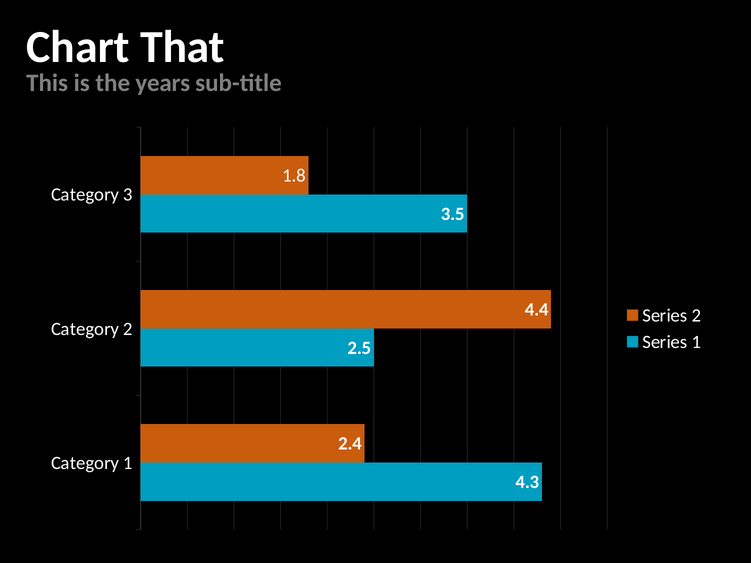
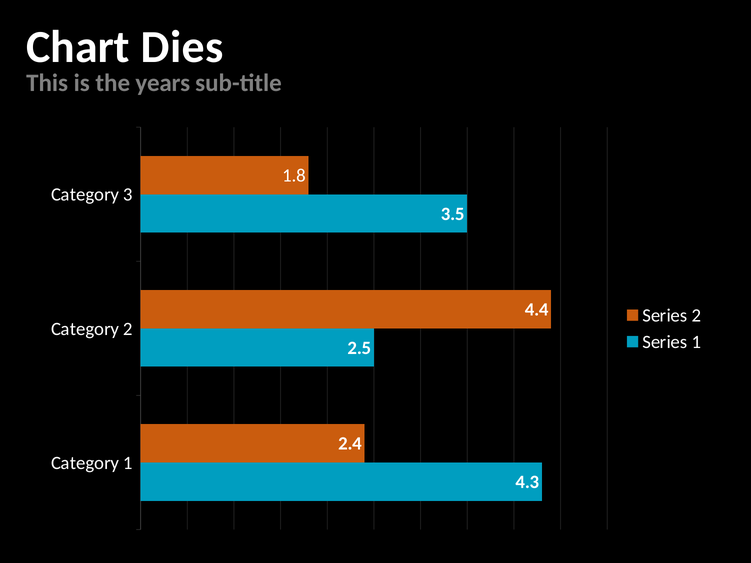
That: That -> Dies (182, 47)
